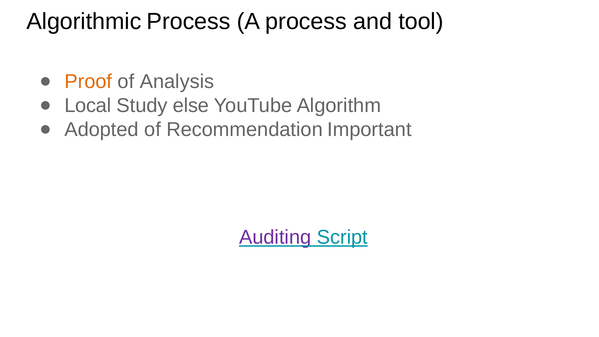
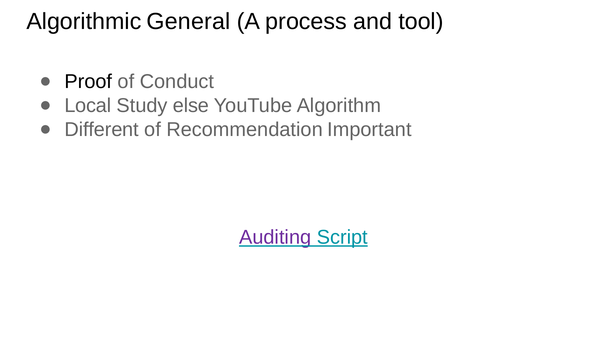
Algorithmic Process: Process -> General (188, 22)
Proof colour: orange -> black (88, 82)
Analysis: Analysis -> Conduct (177, 82)
Adopted: Adopted -> Different (102, 130)
